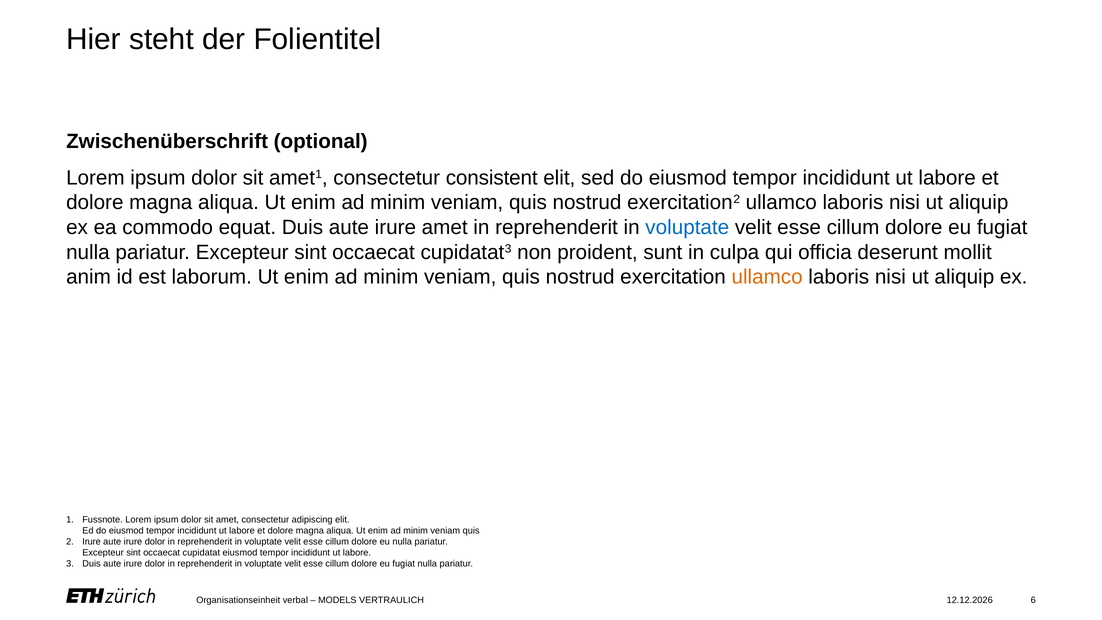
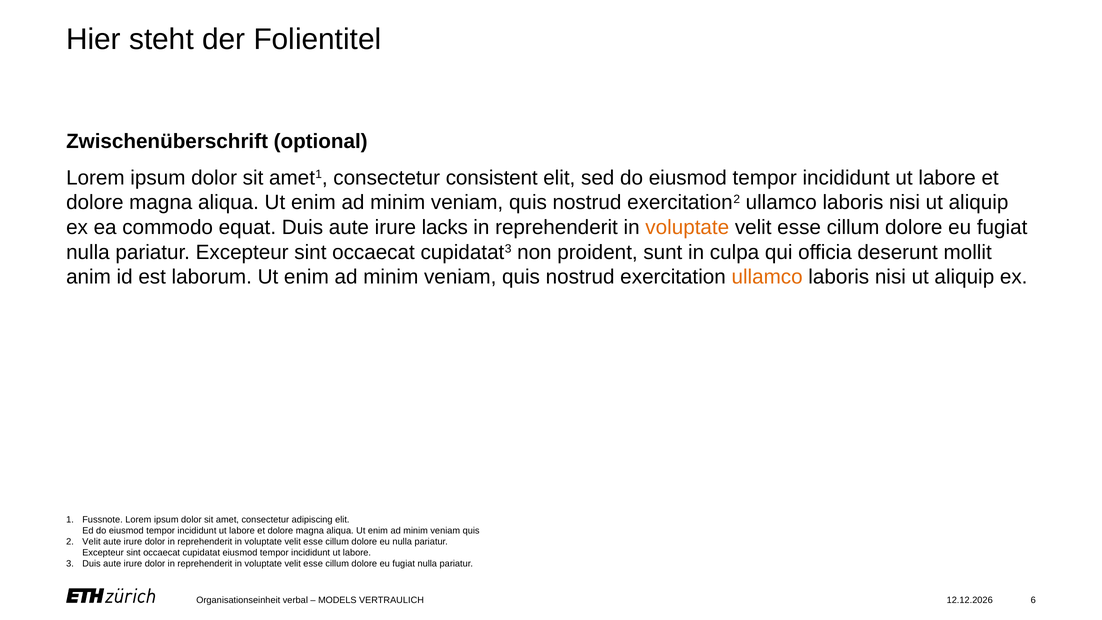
irure amet: amet -> lacks (445, 227)
voluptate colour: blue -> orange (687, 227)
Irure: Irure -> Velit (91, 542)
